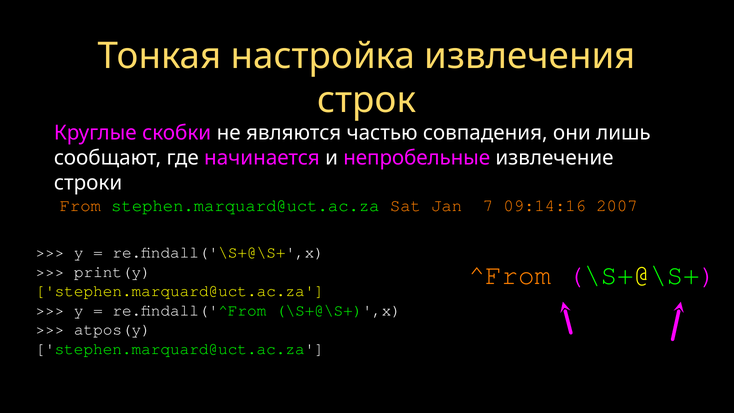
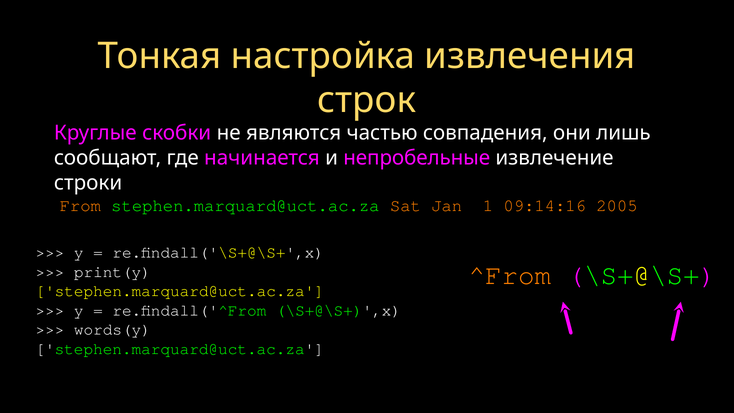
7: 7 -> 1 (488, 205)
2007: 2007 -> 2005 (617, 205)
atpos(y: atpos(y -> words(y (112, 330)
